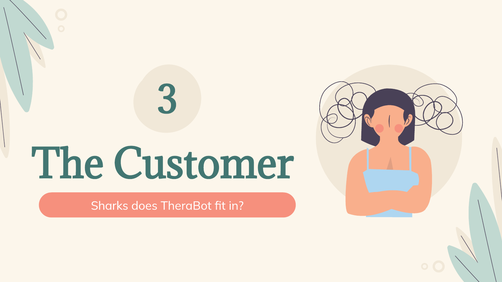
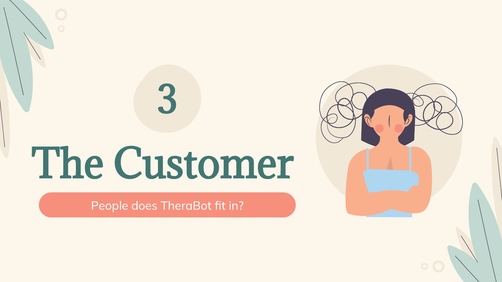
Sharks: Sharks -> People (110, 206)
